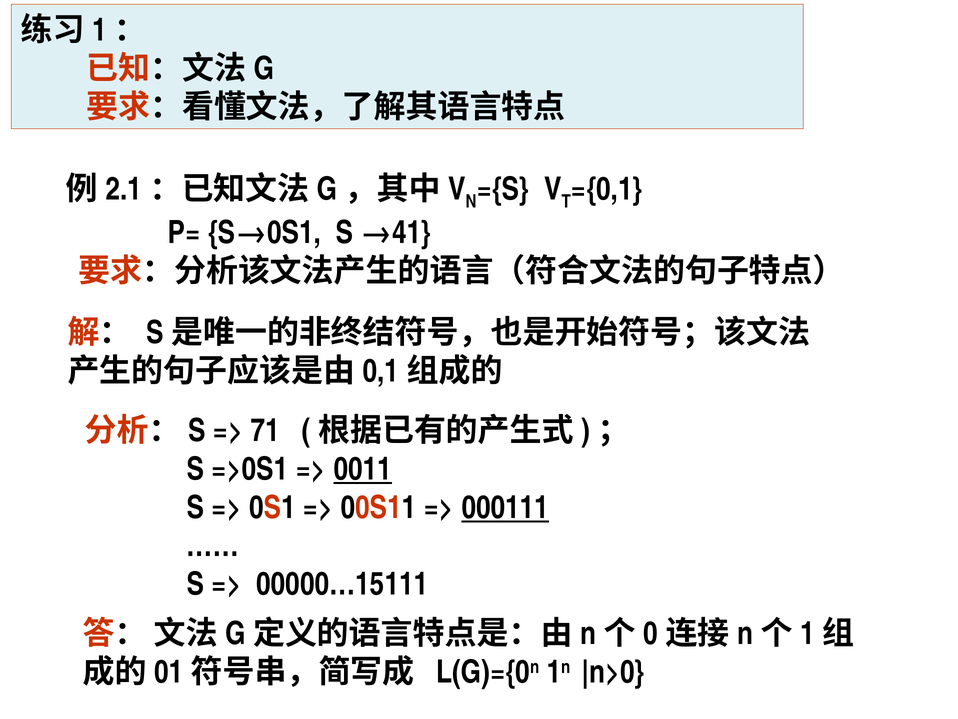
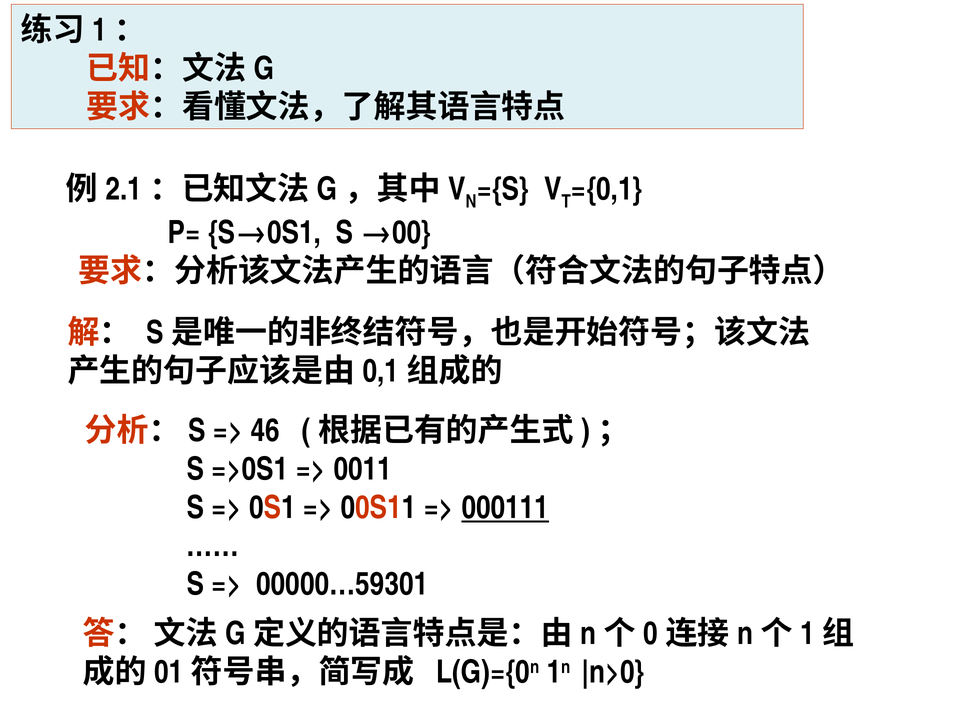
→41: →41 -> →00 (396, 233)
71: 71 -> 46 (265, 431)
0011 underline: present -> none (363, 469)
00000…15111: 00000…15111 -> 00000…59301 (342, 584)
